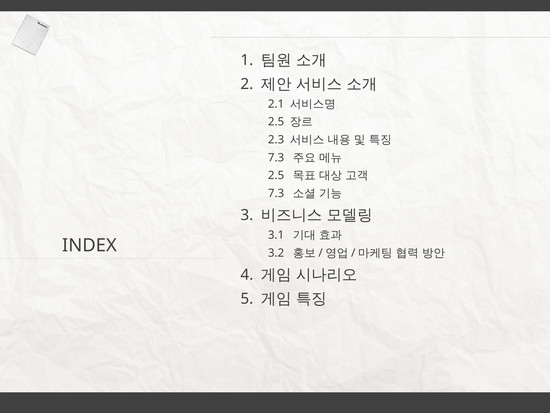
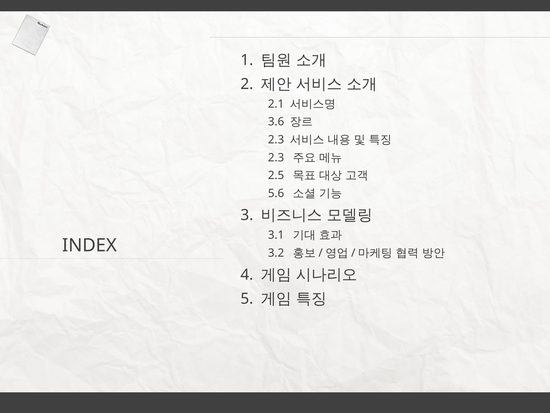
2.5: 2.5 -> 3.6 (276, 122)
7.3: 7.3 -> 2.3 (276, 157)
7.3: 7.3 -> 5.6 (276, 193)
